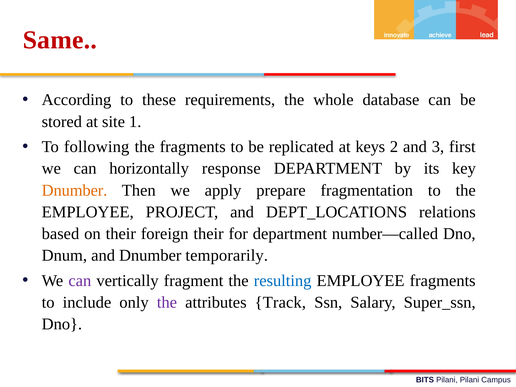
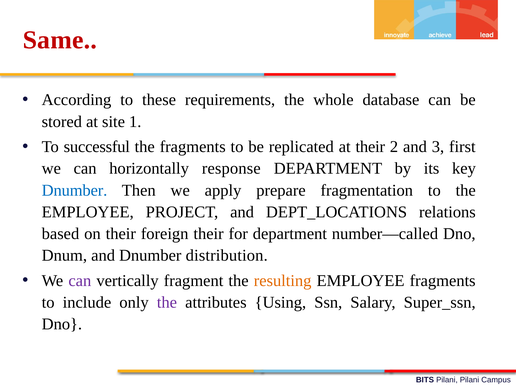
following: following -> successful (97, 147)
at keys: keys -> their (370, 147)
Dnumber colour: orange -> blue (75, 190)
temporarily: temporarily -> distribution (227, 255)
resulting colour: blue -> orange (283, 281)
Track: Track -> Using (280, 302)
